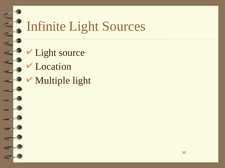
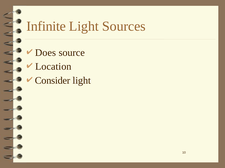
Light: Light -> Does (46, 53)
Multiple: Multiple -> Consider (53, 81)
